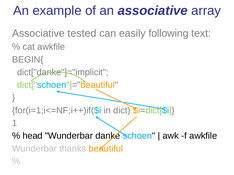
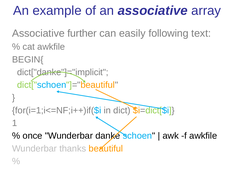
tested: tested -> further (82, 33)
head: head -> once (33, 136)
